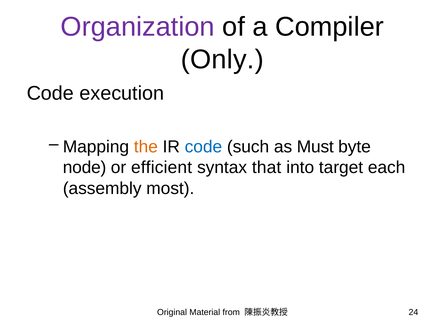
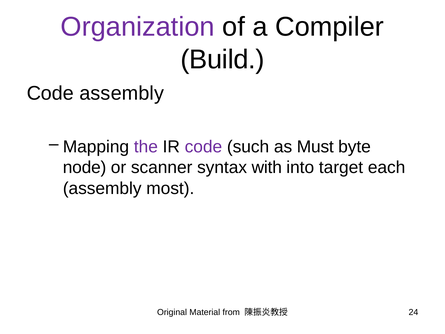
Only: Only -> Build (223, 59)
Code execution: execution -> assembly (122, 93)
the colour: orange -> purple (146, 147)
code colour: blue -> purple (203, 147)
efficient: efficient -> scanner (162, 167)
that: that -> with (267, 167)
